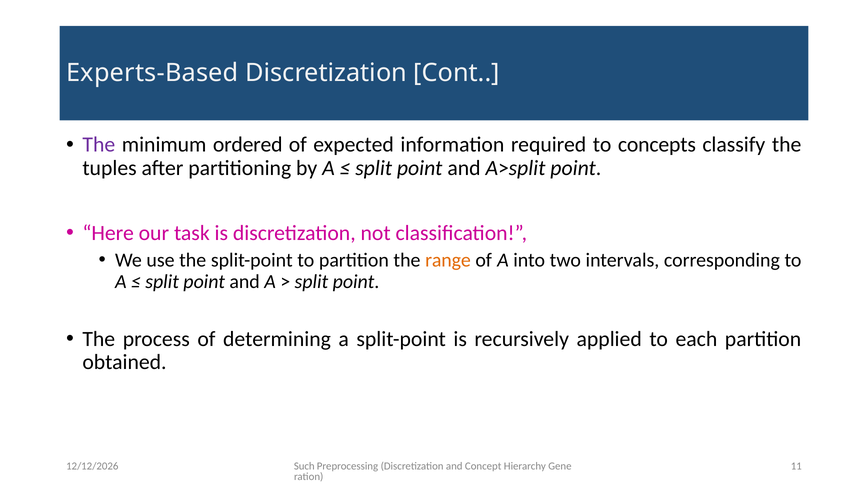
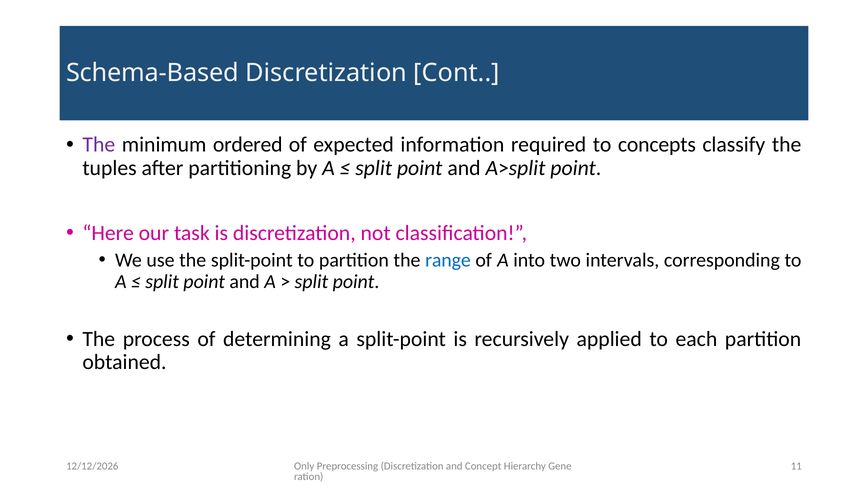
Experts-Based: Experts-Based -> Schema-Based (153, 73)
range colour: orange -> blue (448, 260)
Such: Such -> Only (304, 466)
